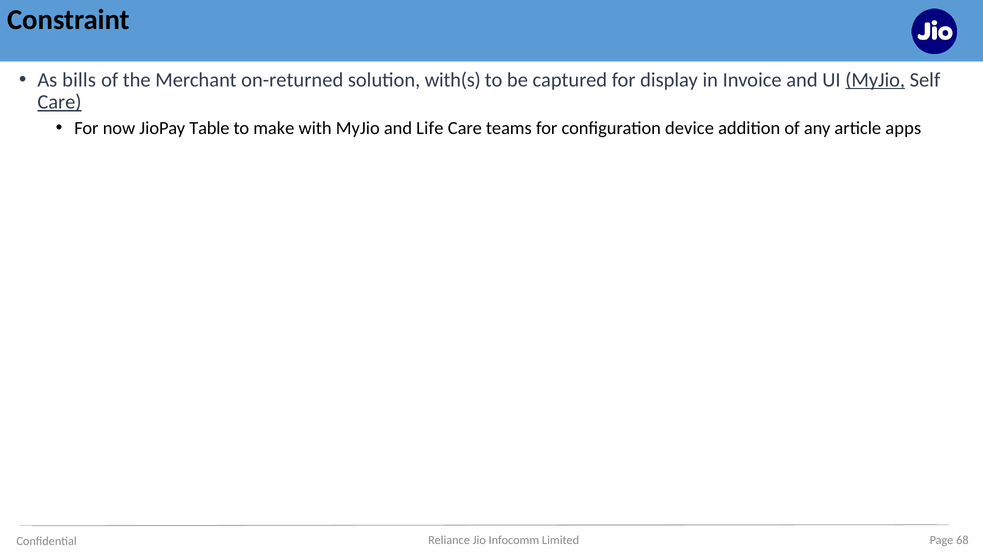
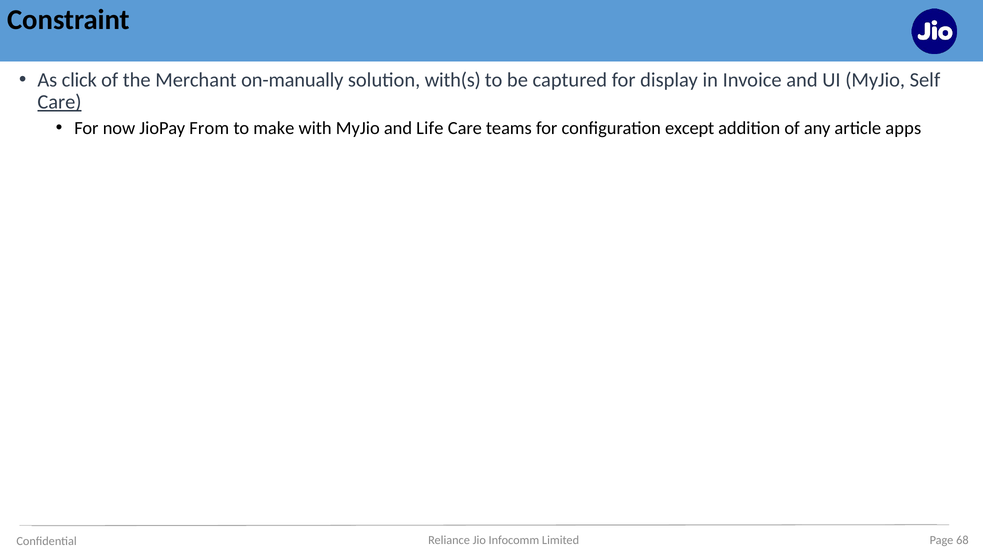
bills: bills -> click (79, 80)
on-returned: on-returned -> on-manually (292, 80)
MyJio underline: present -> none (875, 80)
Table: Table -> From (209, 128)
device: device -> except (690, 128)
